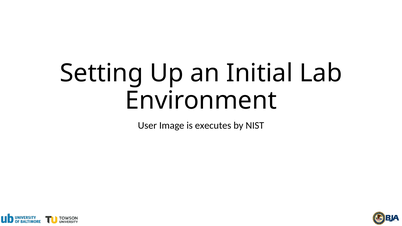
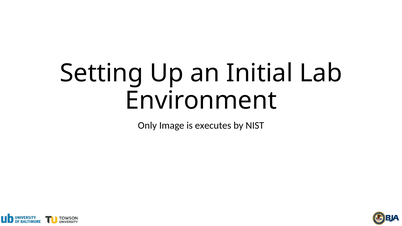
User: User -> Only (147, 126)
